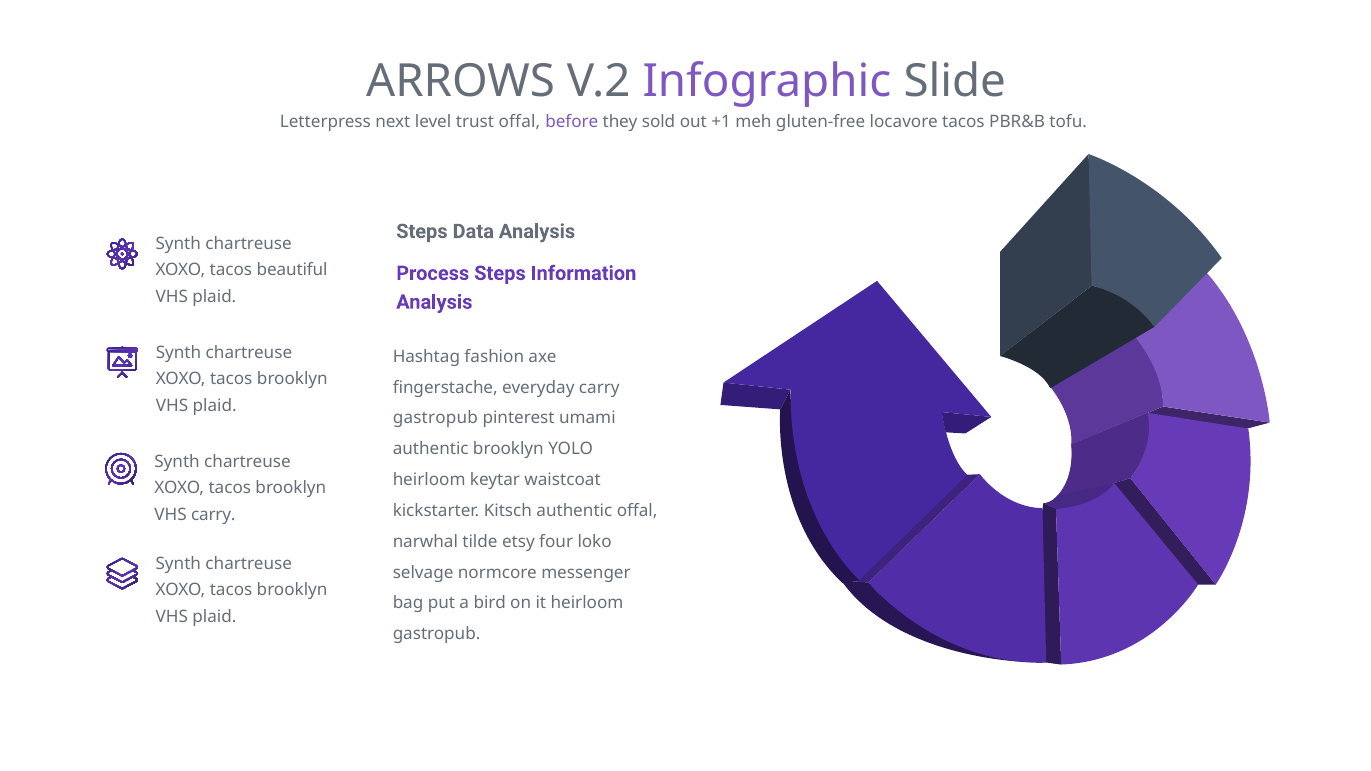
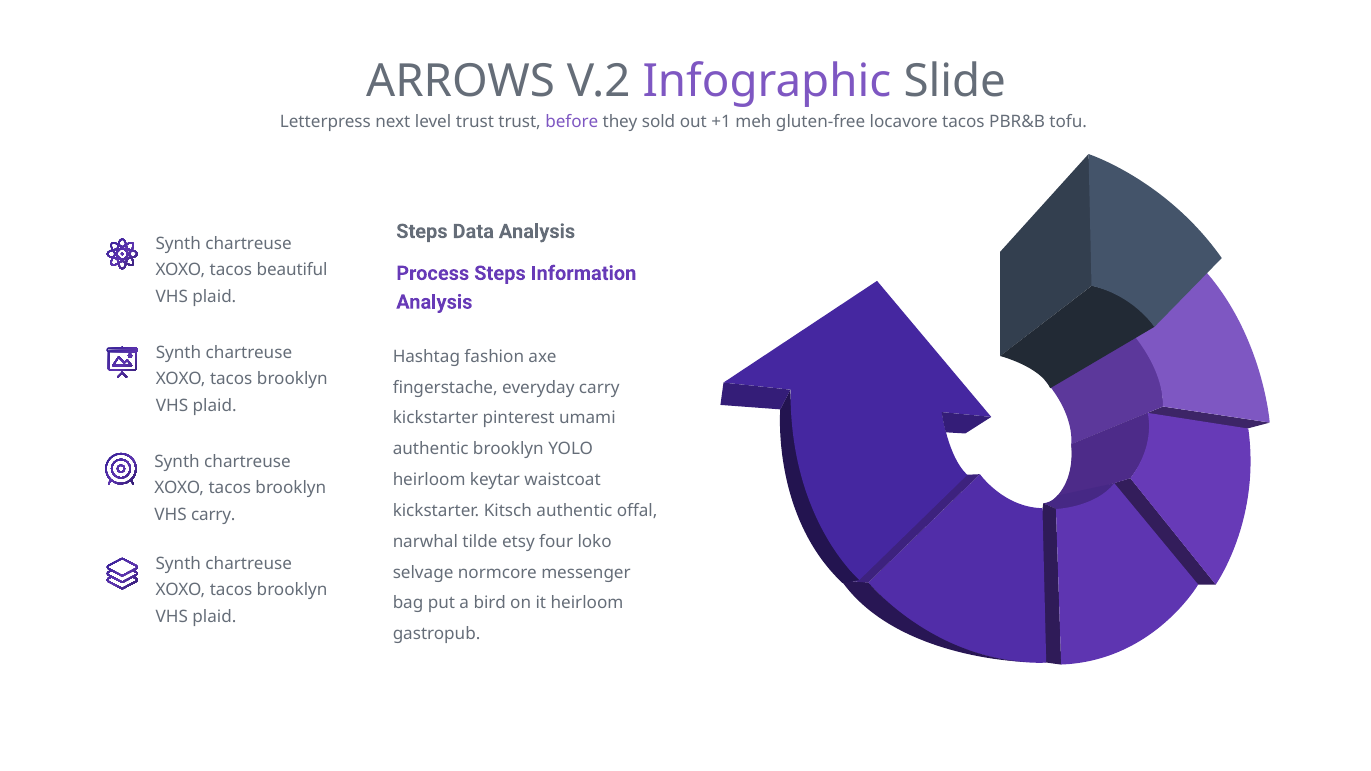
trust offal: offal -> trust (520, 122)
gastropub: gastropub -> kickstarter (435, 418)
